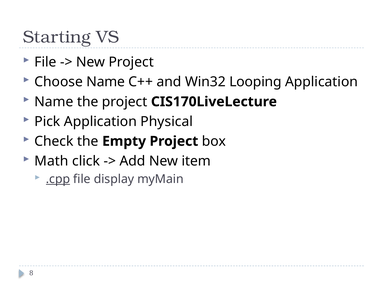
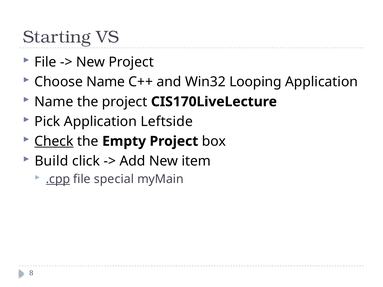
Physical: Physical -> Leftside (167, 122)
Check underline: none -> present (54, 141)
Math: Math -> Build (51, 161)
display: display -> special (114, 179)
